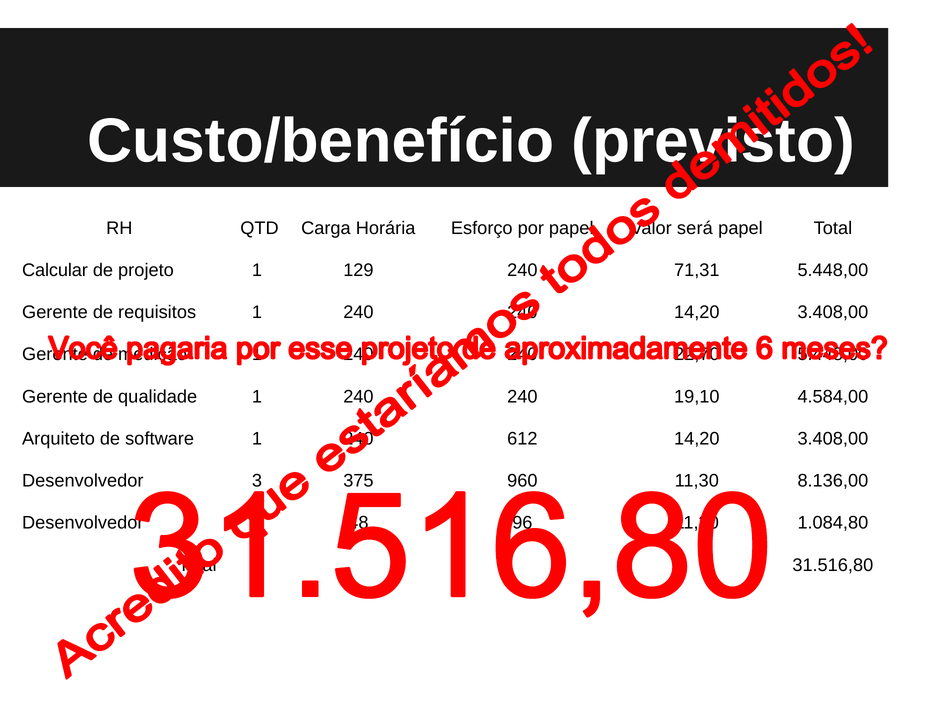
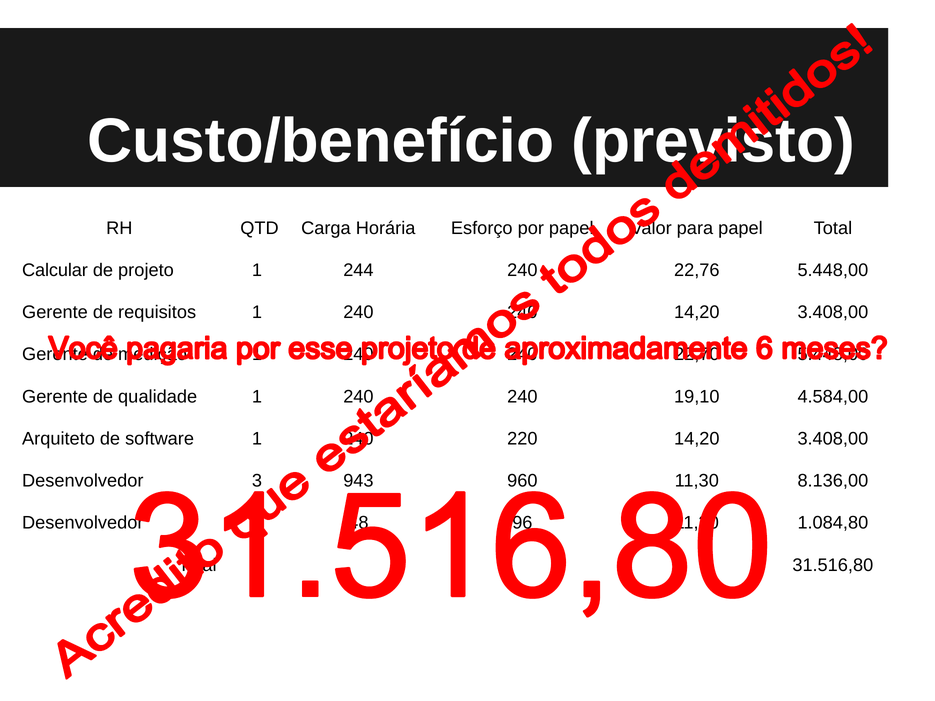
será: será -> para (695, 228)
129: 129 -> 244 (358, 270)
71,31: 71,31 -> 22,76 (697, 270)
612: 612 -> 220 (522, 439)
375: 375 -> 943 (358, 481)
